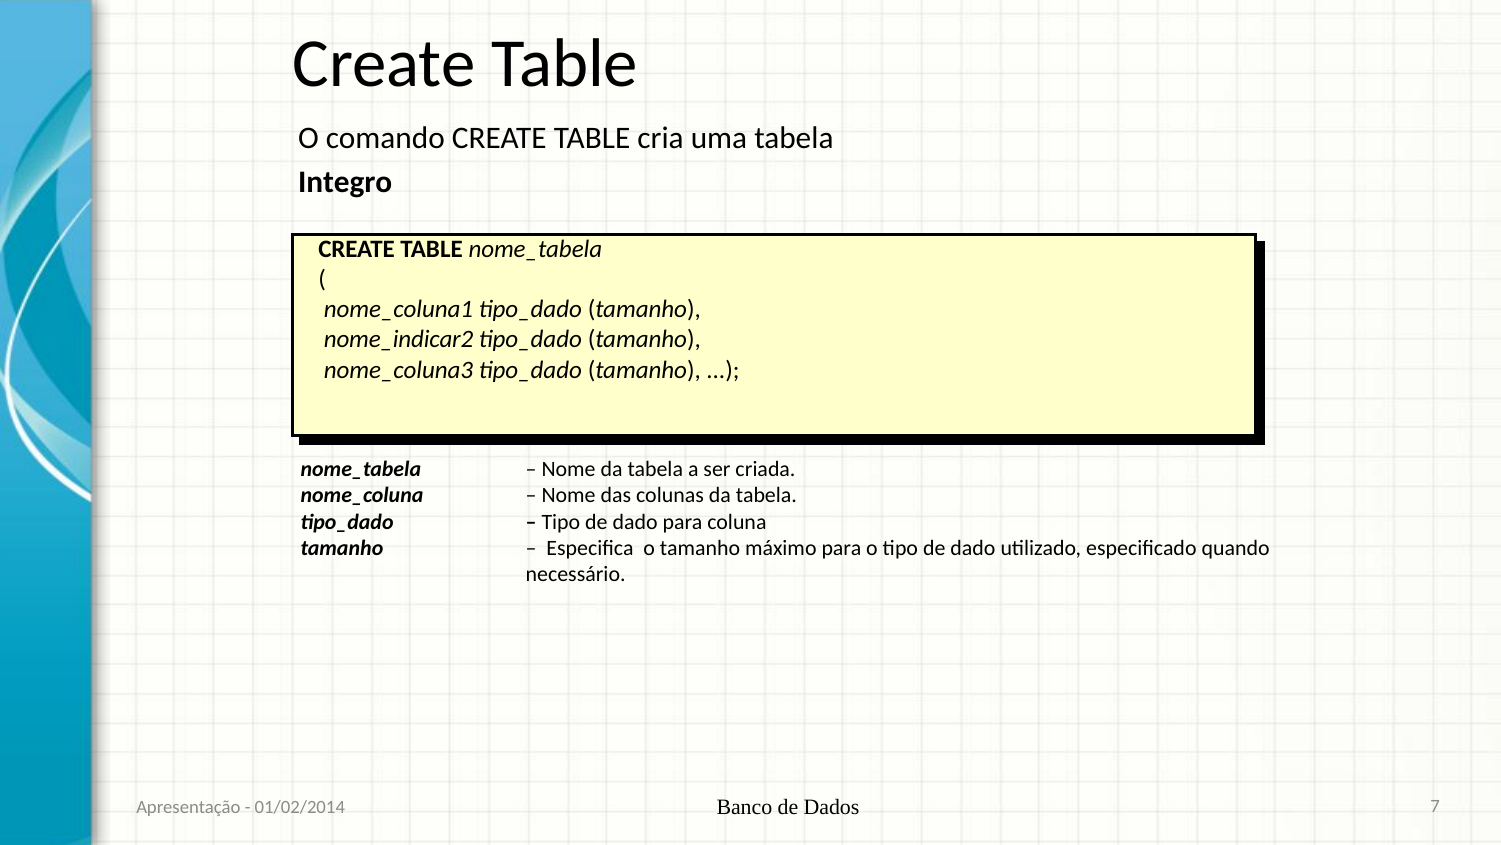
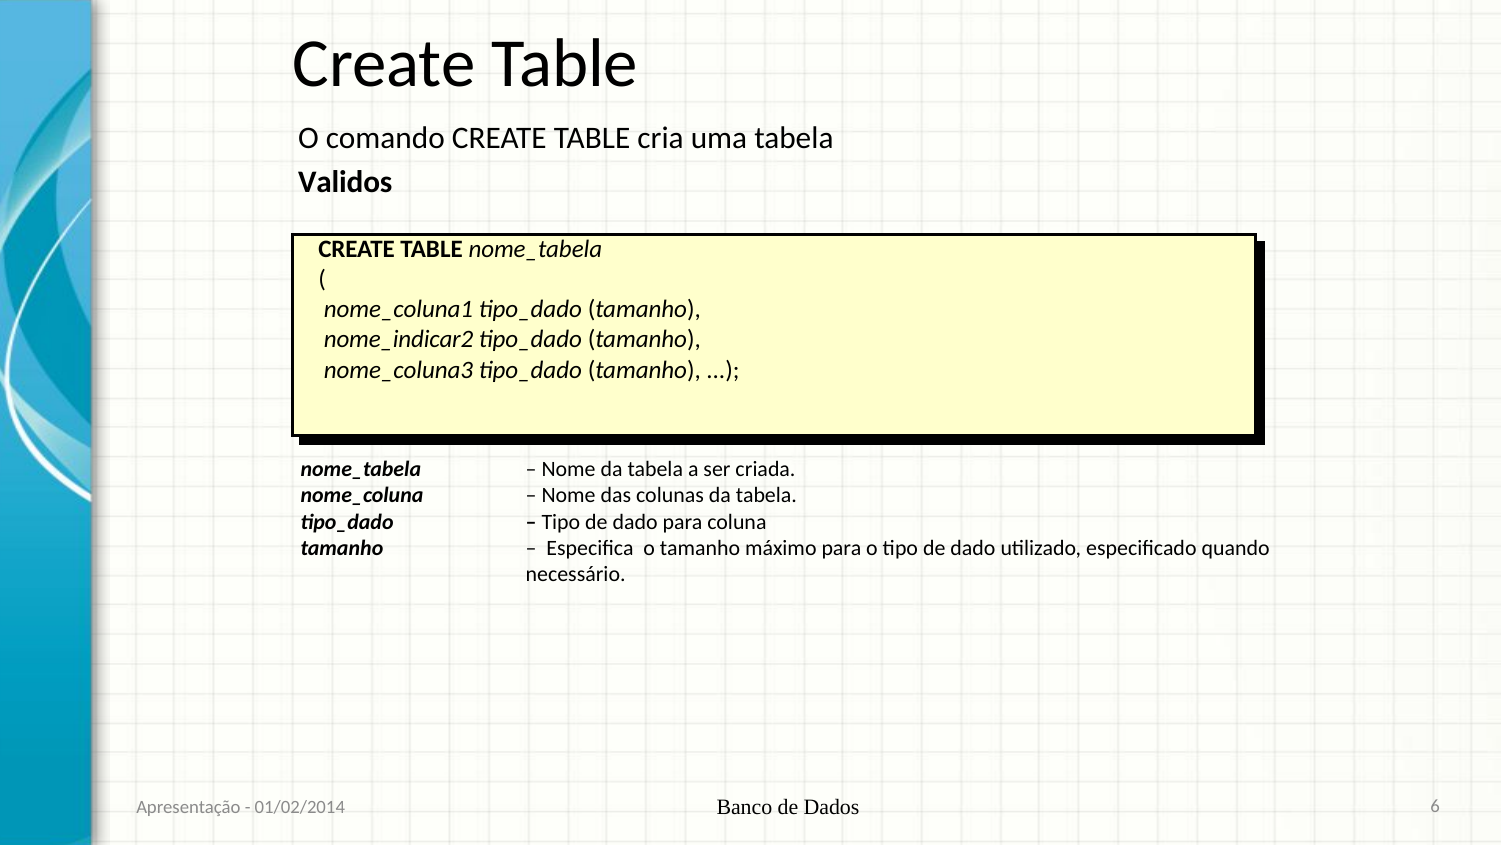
Integro: Integro -> Validos (345, 182)
7: 7 -> 6 (1435, 806)
